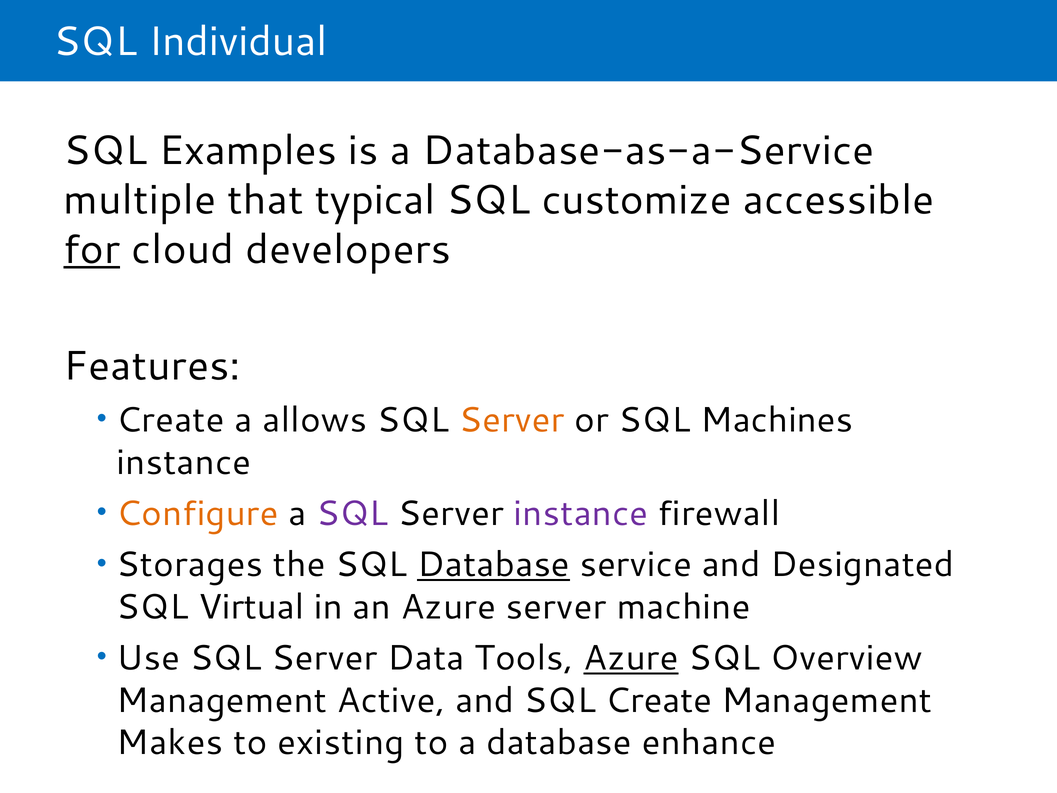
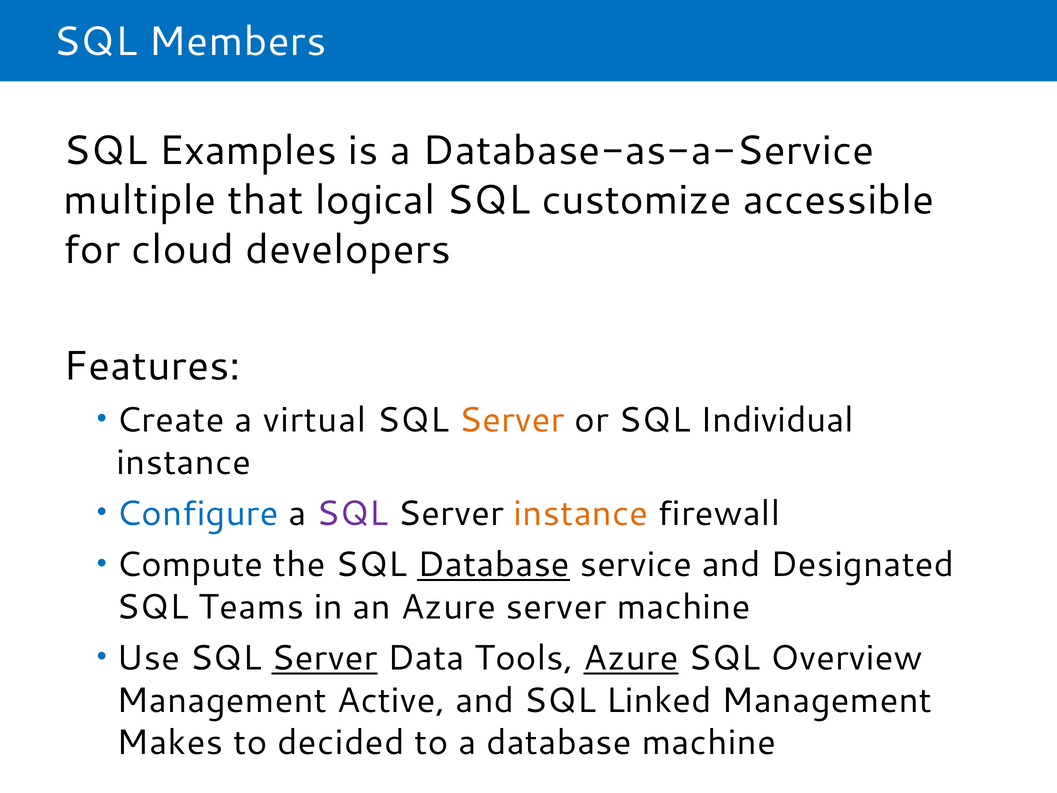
Individual: Individual -> Members (237, 42)
typical: typical -> logical (375, 200)
for underline: present -> none (92, 249)
allows: allows -> virtual (315, 420)
Machines: Machines -> Individual (777, 420)
Configure colour: orange -> blue (198, 513)
instance colour: purple -> orange (581, 513)
Storages: Storages -> Compute (190, 565)
Virtual: Virtual -> Teams (251, 607)
Server underline: none -> present (324, 658)
SQL Create: Create -> Linked (659, 700)
existing: existing -> decided (341, 742)
database enhance: enhance -> machine (709, 742)
